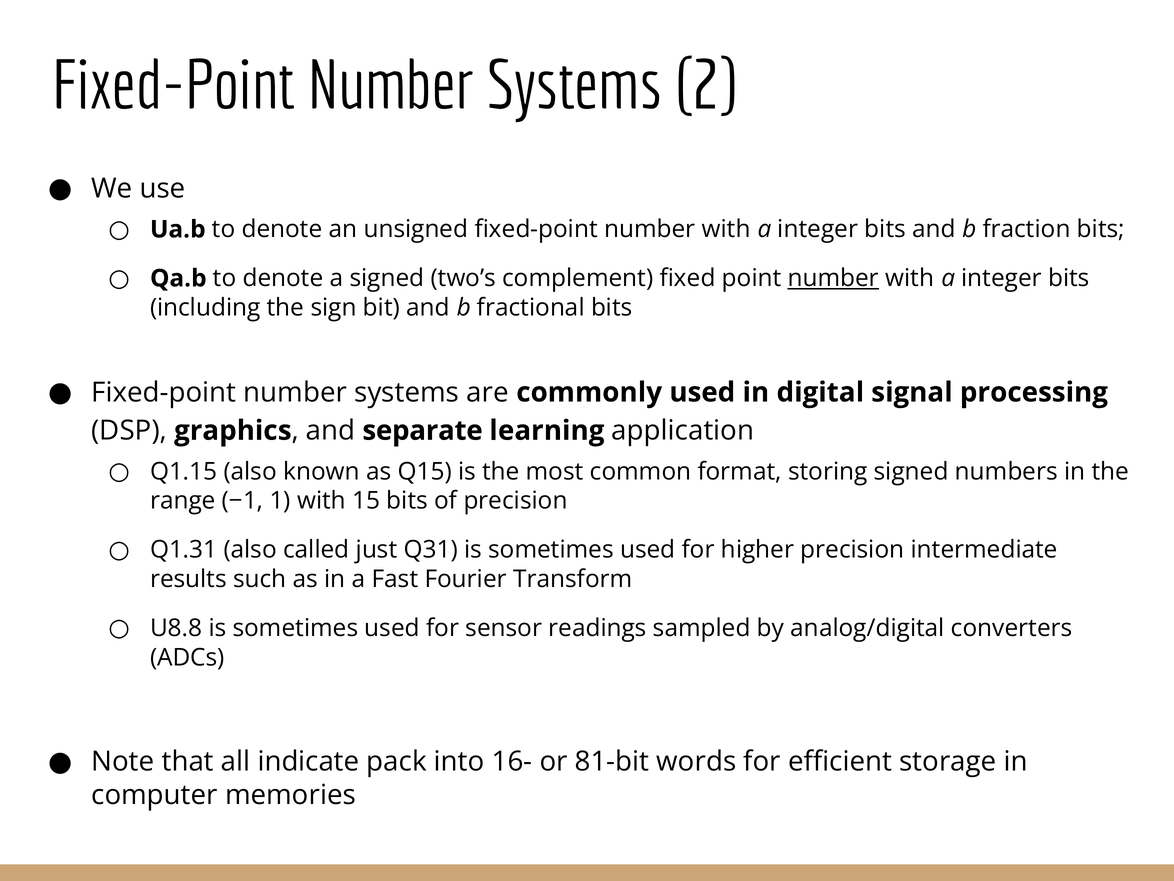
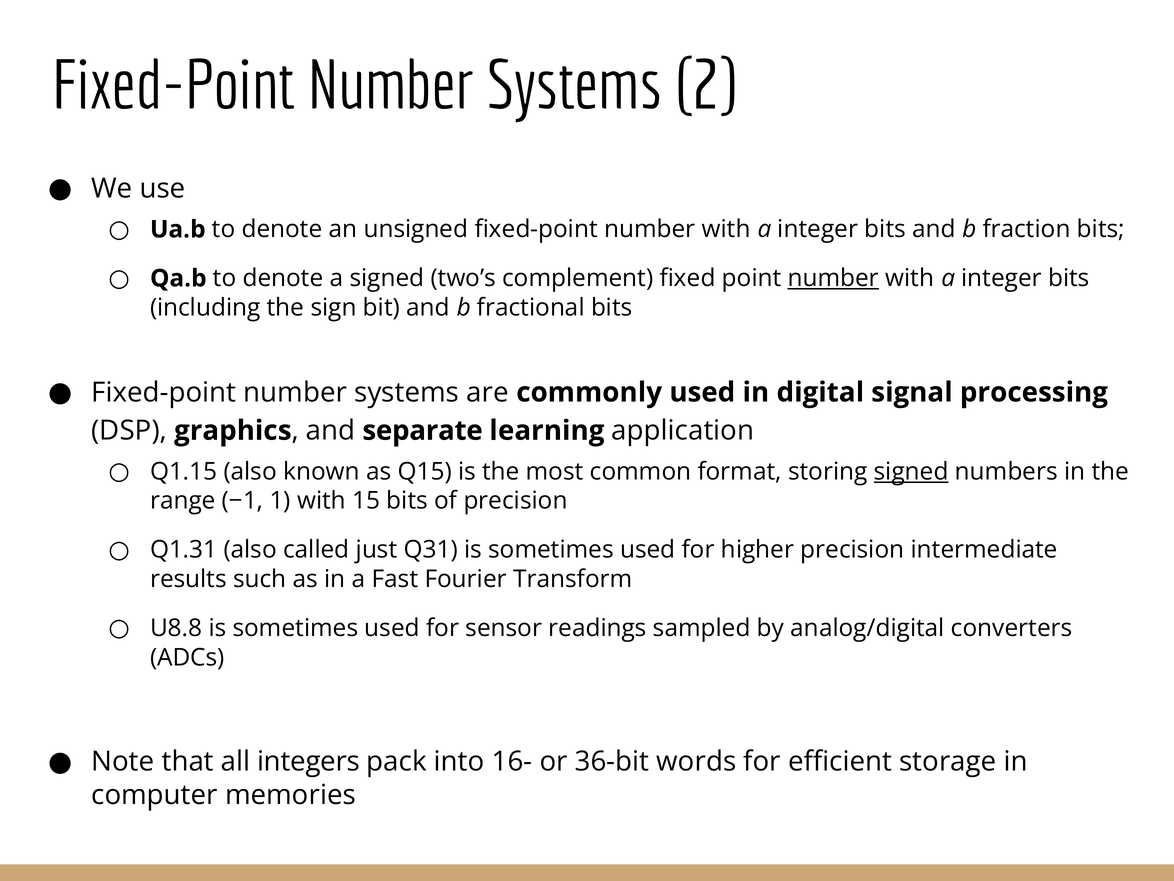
signed underline: none -> present (911, 471)
indicate: indicate -> integers (309, 761)
81-bit: 81-bit -> 36-bit (612, 761)
